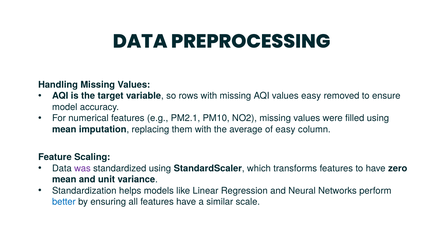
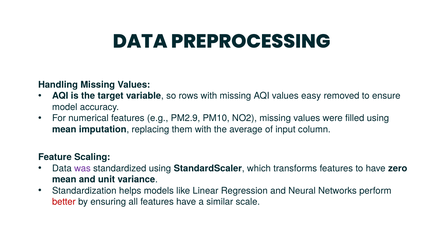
PM2.1: PM2.1 -> PM2.9 (185, 118)
of easy: easy -> input (285, 129)
better colour: blue -> red (64, 202)
